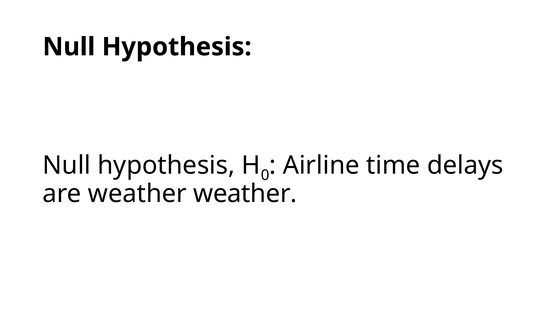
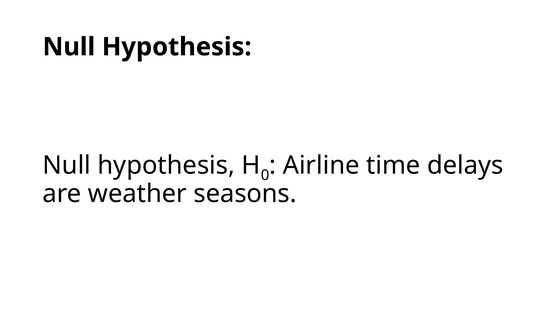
weather weather: weather -> seasons (245, 194)
